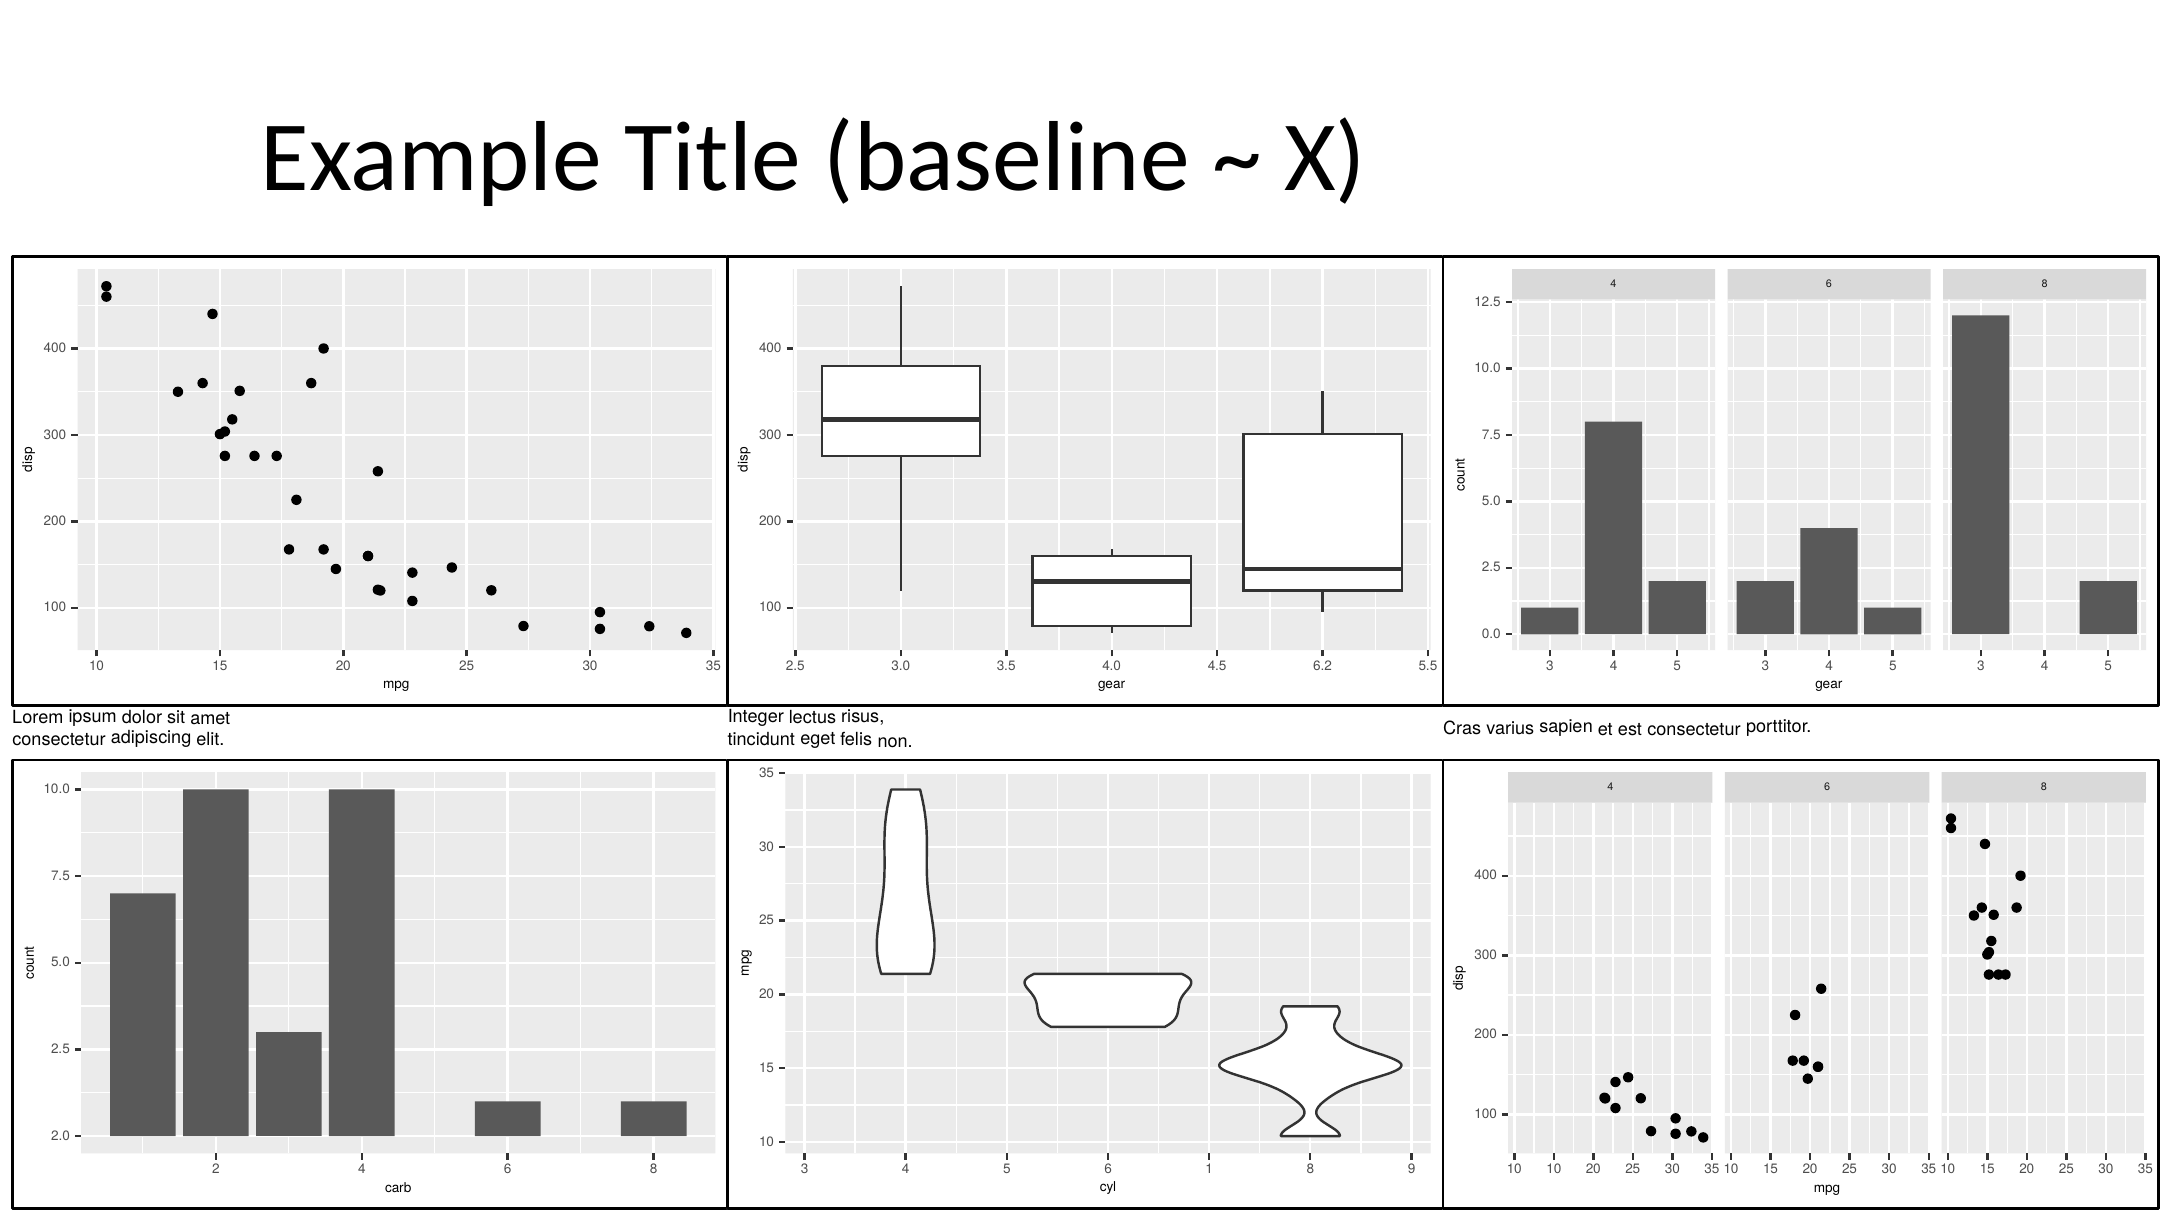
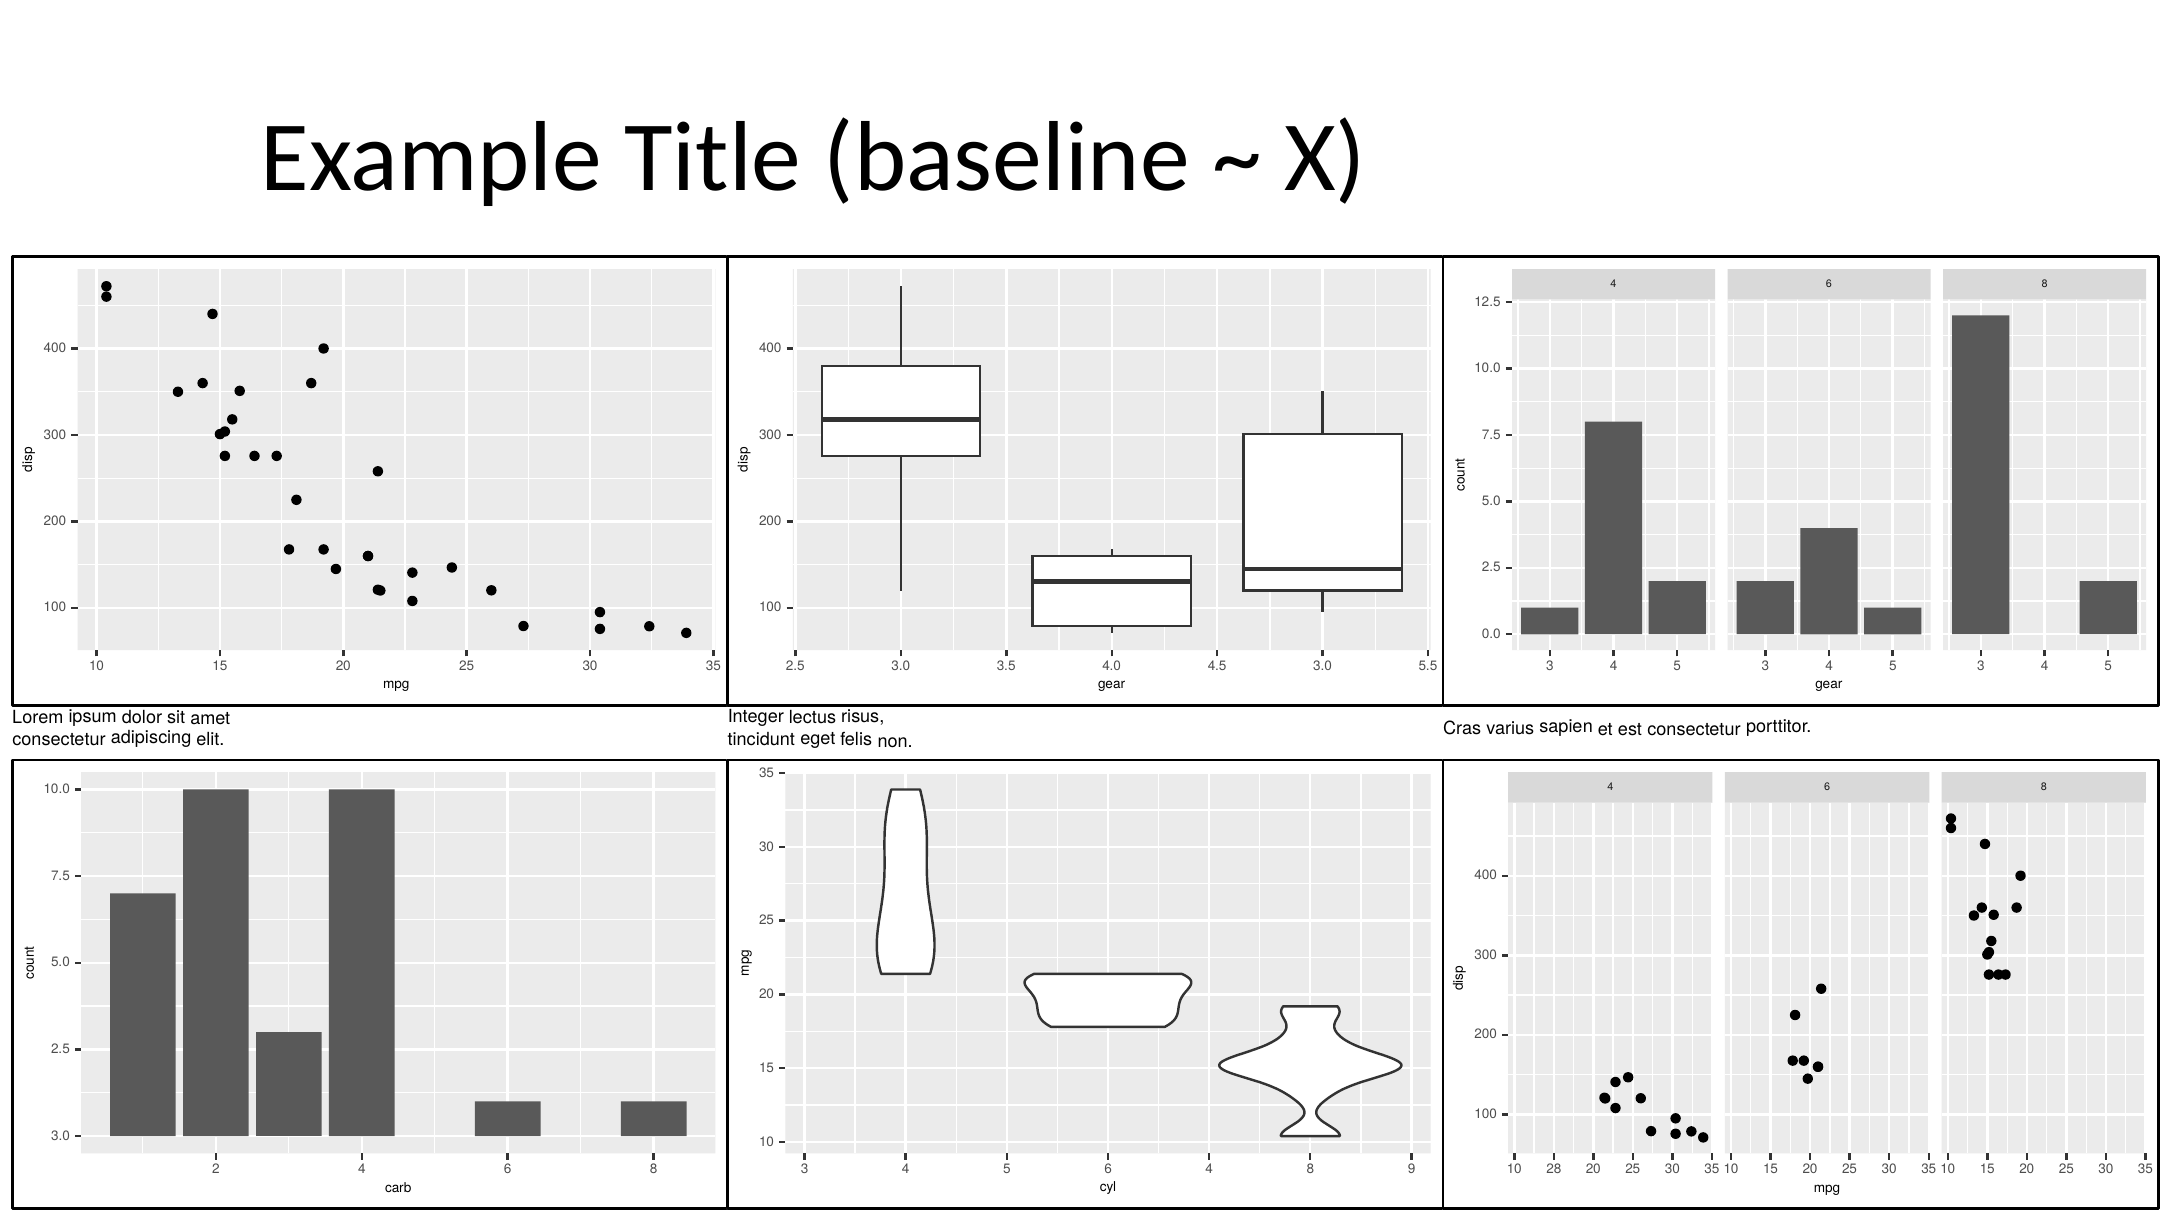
4.5 6.2: 6.2 -> 3.0 (1323, 666)
2.0: 2.0 -> 3.0 (61, 1136)
6 1: 1 -> 4 (1209, 1169)
10 10: 10 -> 28 (1554, 1169)
